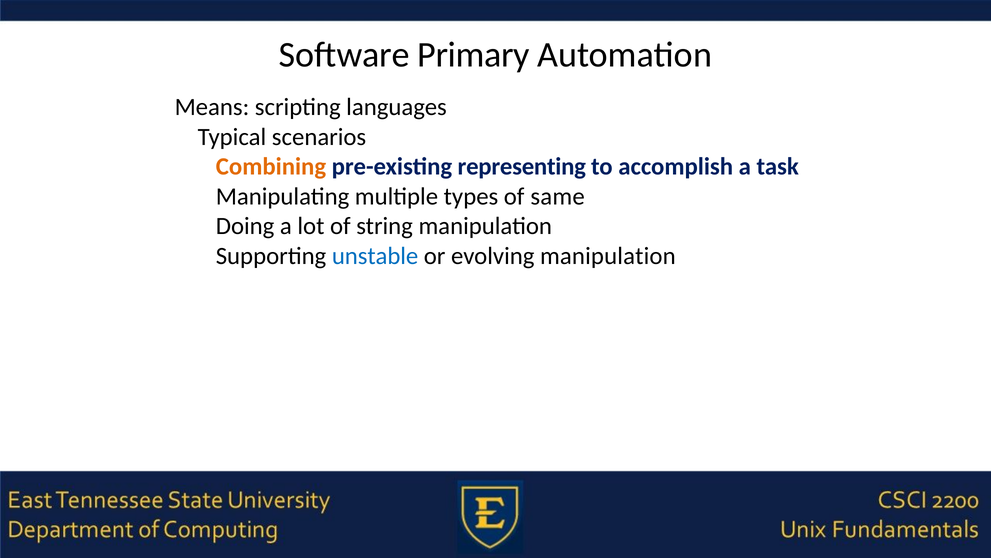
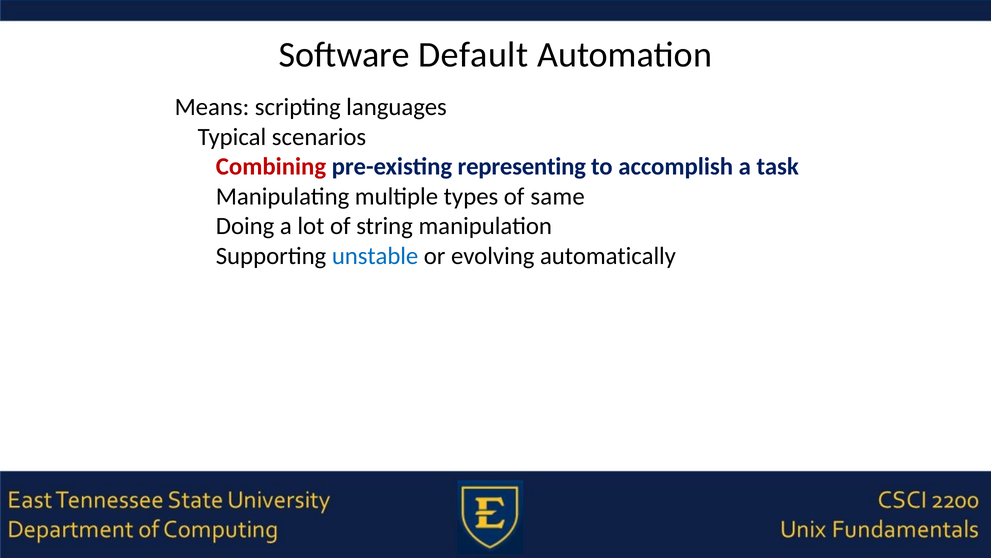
Primary: Primary -> Default (473, 55)
Combining colour: orange -> red (271, 166)
evolving manipulation: manipulation -> automatically (608, 256)
